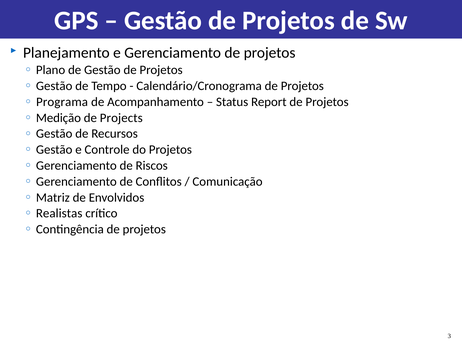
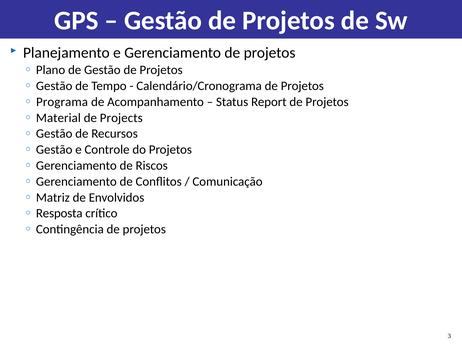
Medição: Medição -> Material (58, 118)
Realistas: Realistas -> Resposta (59, 214)
